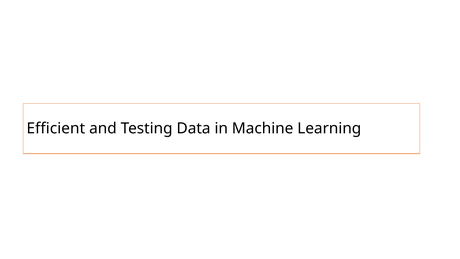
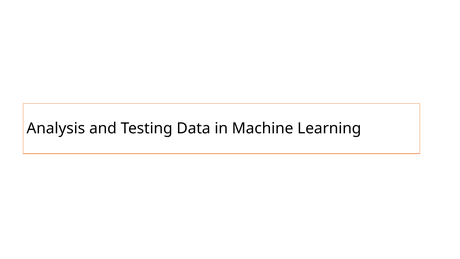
Efficient: Efficient -> Analysis (56, 128)
